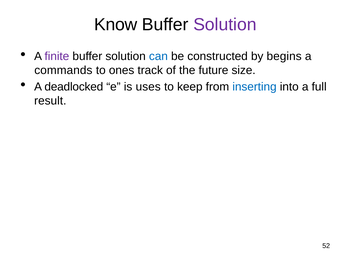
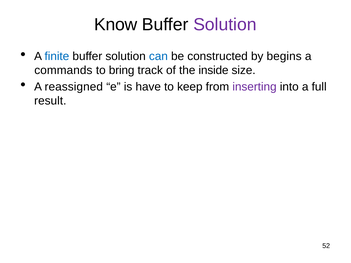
finite colour: purple -> blue (57, 56)
ones: ones -> bring (122, 70)
future: future -> inside (214, 70)
deadlocked: deadlocked -> reassigned (74, 87)
uses: uses -> have (148, 87)
inserting colour: blue -> purple (254, 87)
